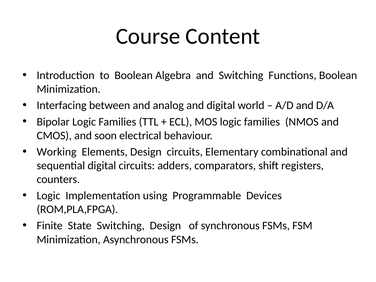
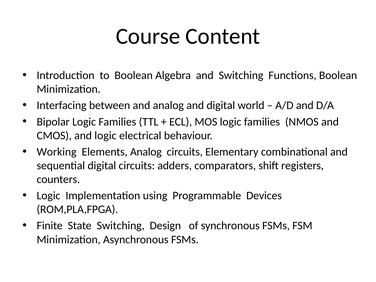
and soon: soon -> logic (105, 136)
Elements Design: Design -> Analog (146, 152)
